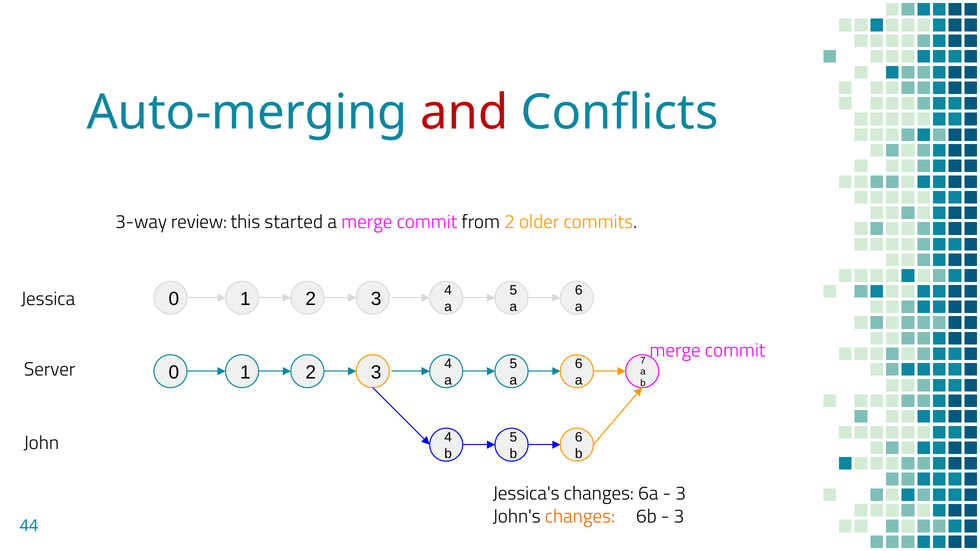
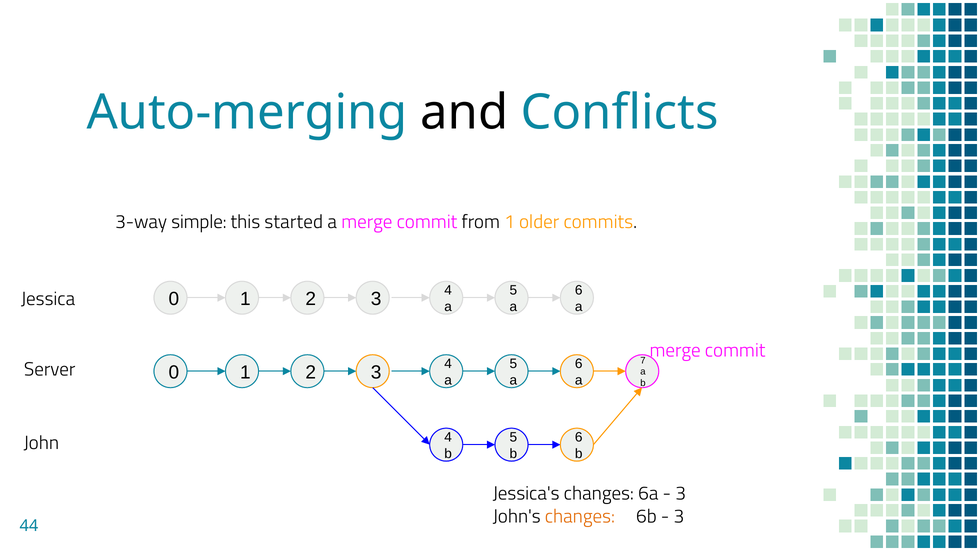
and colour: red -> black (464, 112)
review: review -> simple (199, 222)
from 2: 2 -> 1 (510, 222)
